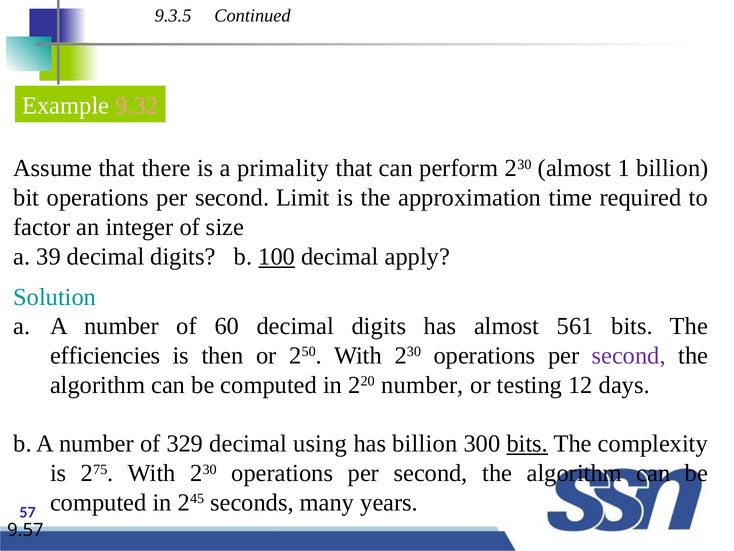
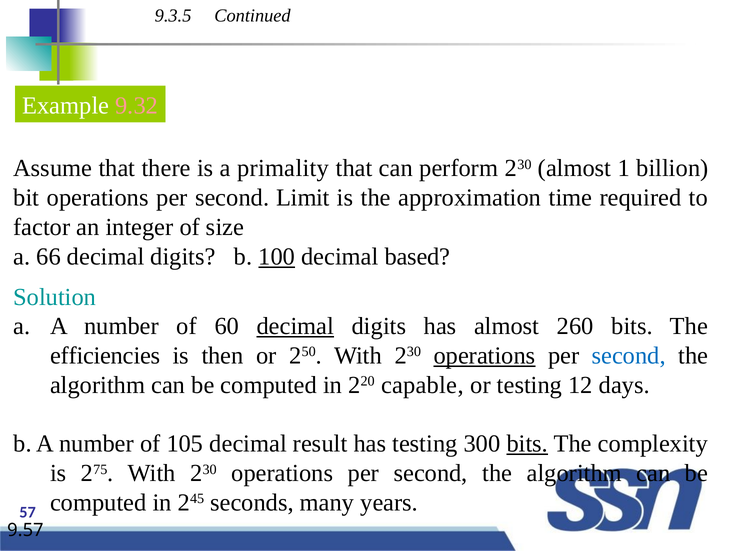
39: 39 -> 66 (49, 256)
apply: apply -> based (417, 256)
decimal underline: none -> present (295, 326)
561: 561 -> 260 (575, 326)
operations underline: none -> present (485, 355)
second colour: purple -> blue (629, 355)
220 number: number -> capable (422, 385)
329: 329 -> 105 (185, 443)
using: using -> result (320, 443)
has billion: billion -> testing (425, 443)
